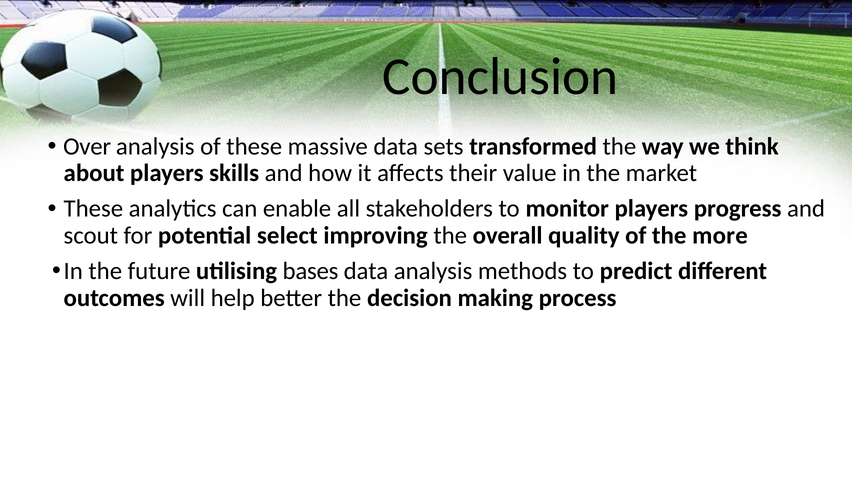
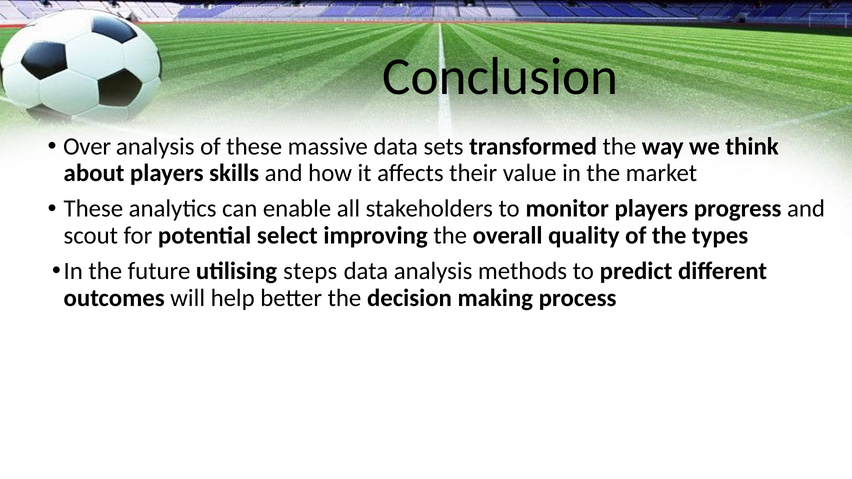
more: more -> types (720, 236)
bases: bases -> steps (310, 271)
